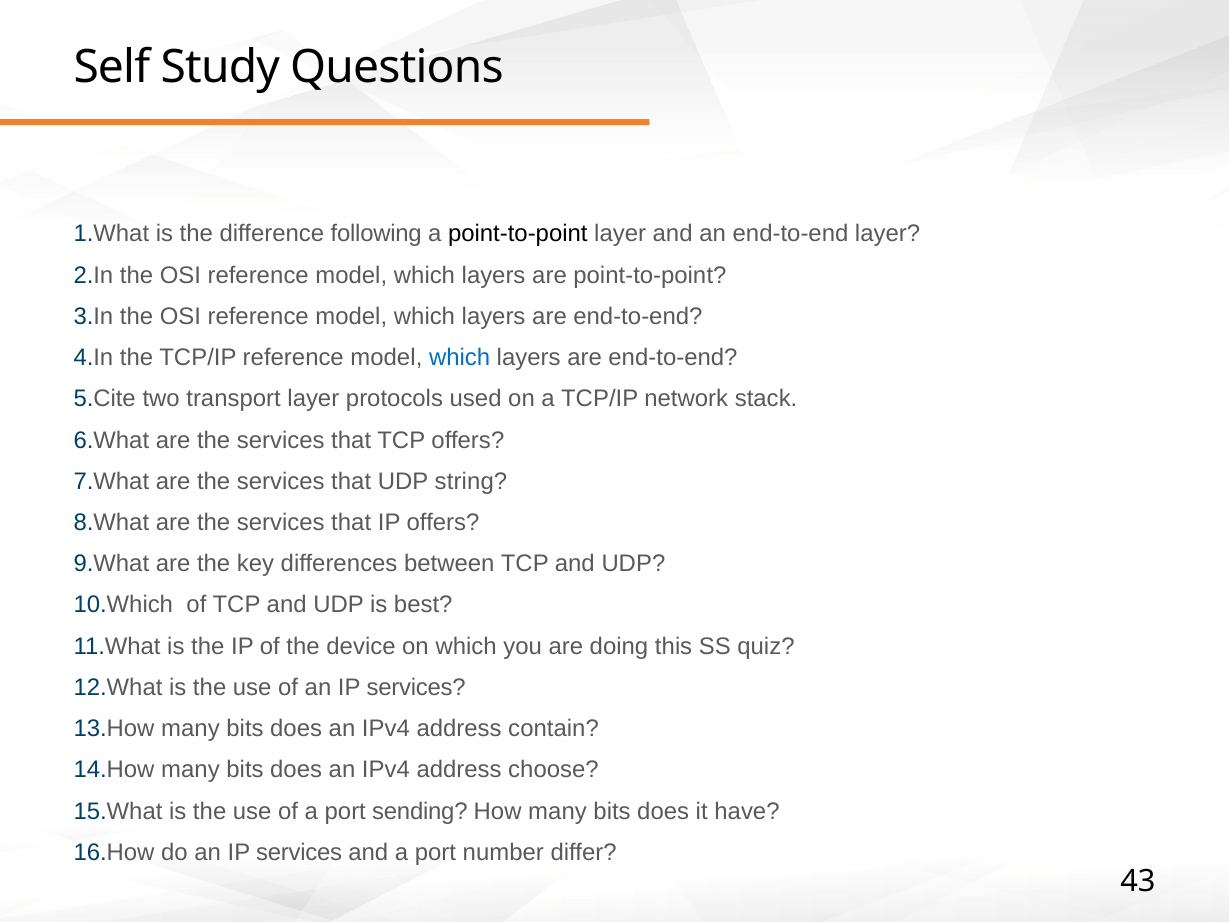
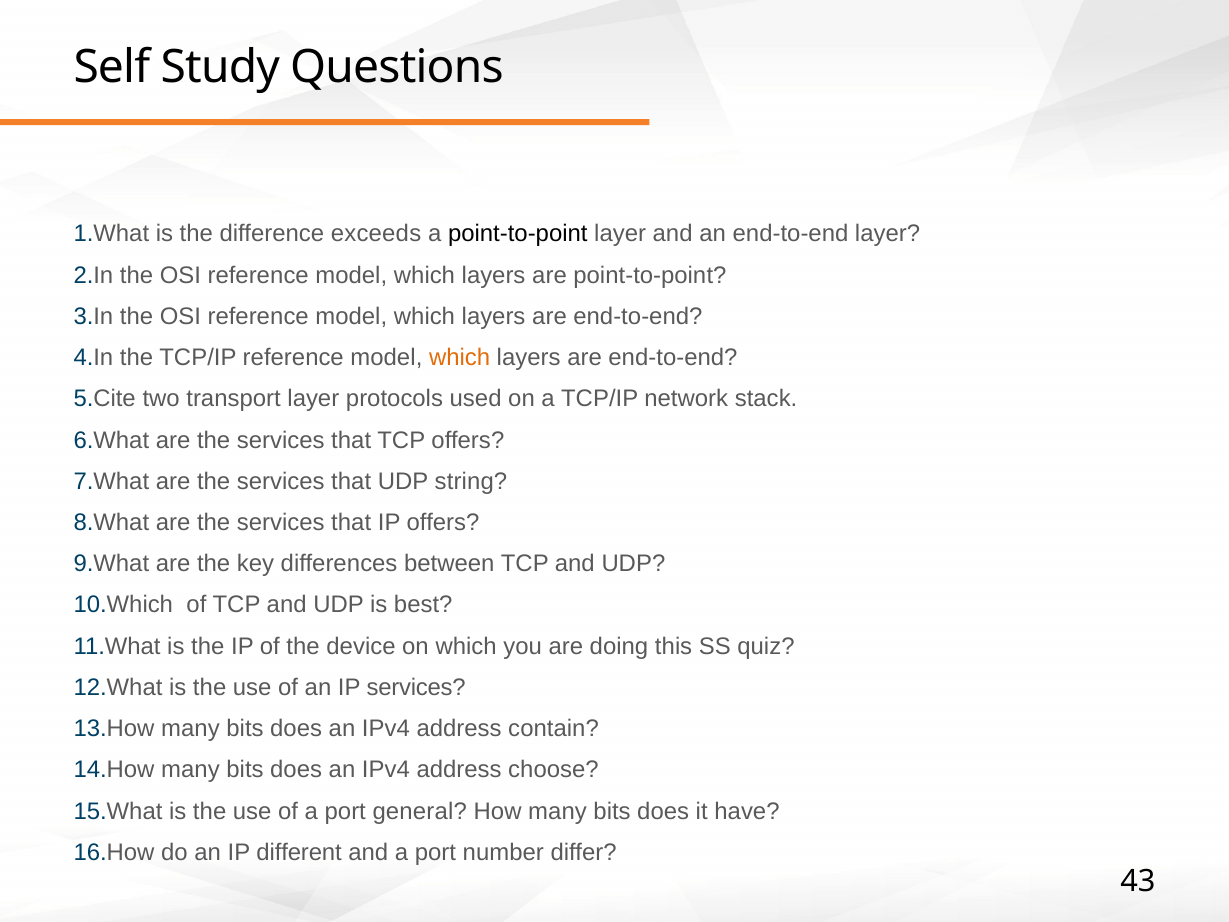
following: following -> exceeds (376, 234)
which colour: blue -> orange (460, 358)
sending: sending -> general (420, 811)
do an IP services: services -> different (299, 852)
